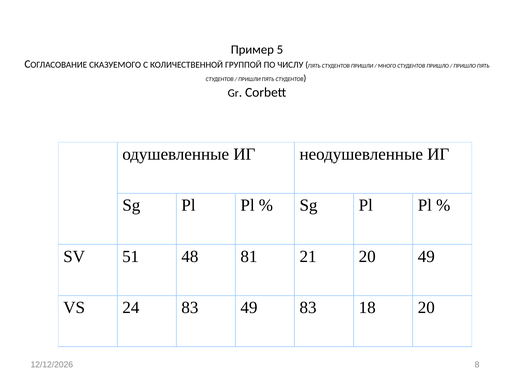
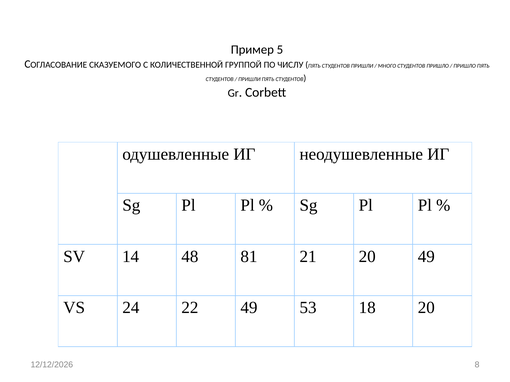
51: 51 -> 14 (131, 257)
24 83: 83 -> 22 (190, 308)
49 83: 83 -> 53 (308, 308)
